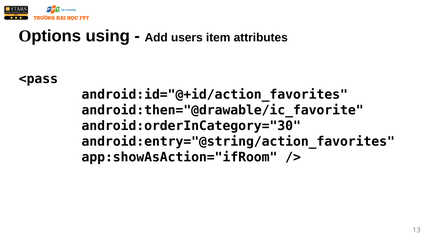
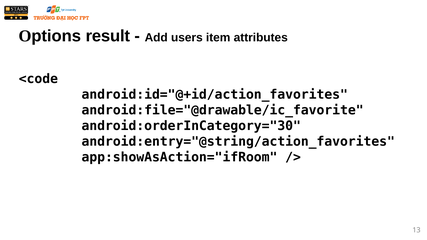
using: using -> result (108, 36)
<pass: <pass -> <code (38, 79)
android:then="@drawable/ic_favorite: android:then="@drawable/ic_favorite -> android:file="@drawable/ic_favorite (223, 110)
